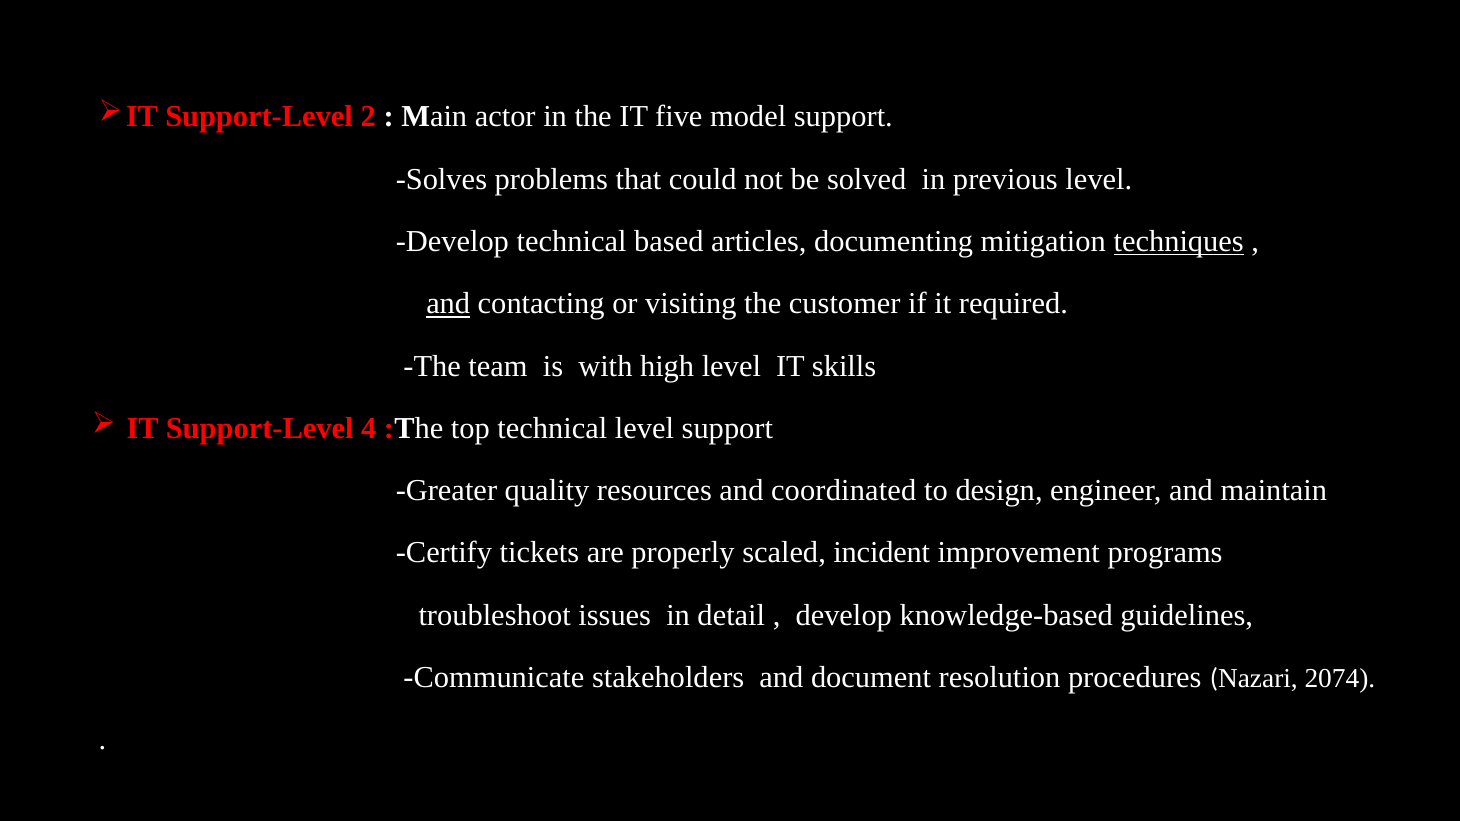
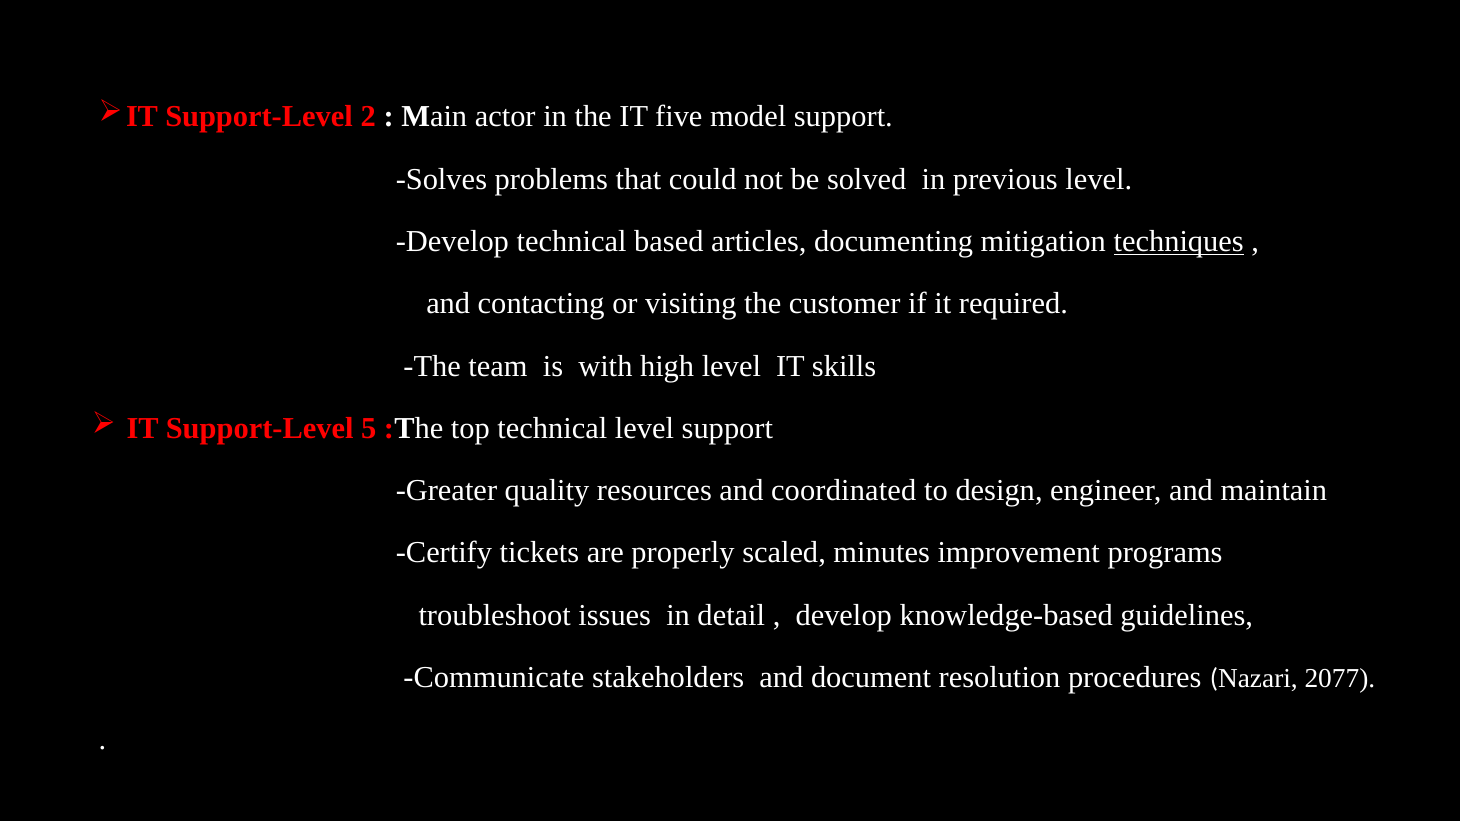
and underline: present -> none (448, 304)
4: 4 -> 5 (369, 428)
incident: incident -> minutes (882, 553)
2074: 2074 -> 2077 (1340, 679)
